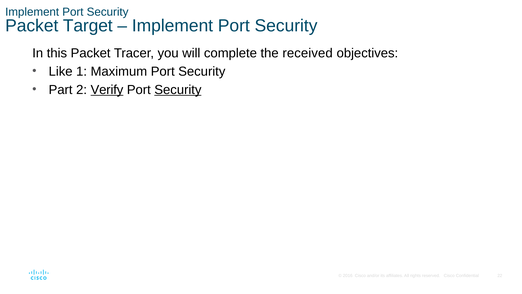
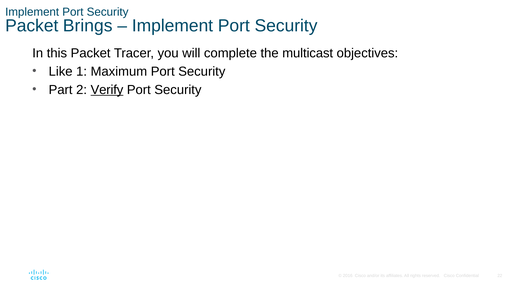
Target: Target -> Brings (88, 26)
received: received -> multicast (308, 53)
Security underline: present -> none (178, 90)
